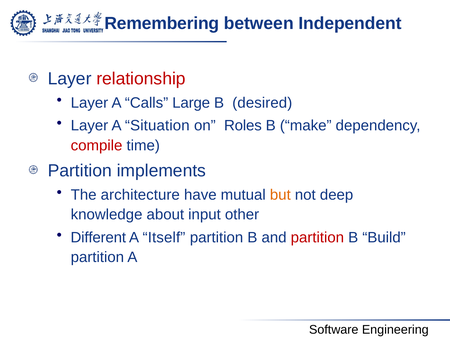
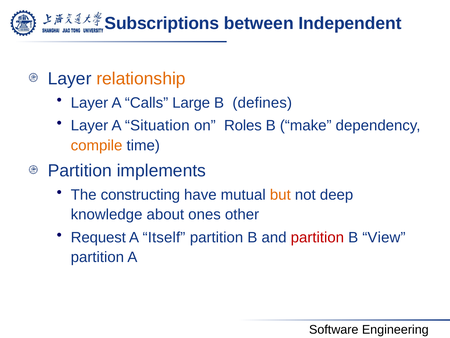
Remembering: Remembering -> Subscriptions (162, 23)
relationship colour: red -> orange (141, 78)
desired: desired -> defines (262, 103)
compile colour: red -> orange (97, 145)
architecture: architecture -> constructing (140, 195)
input: input -> ones (205, 214)
Different: Different -> Request (98, 237)
Build: Build -> View (384, 237)
